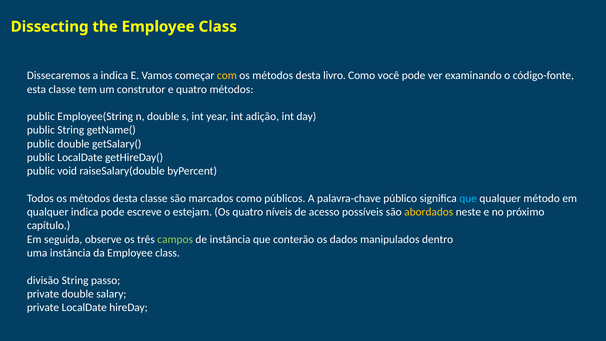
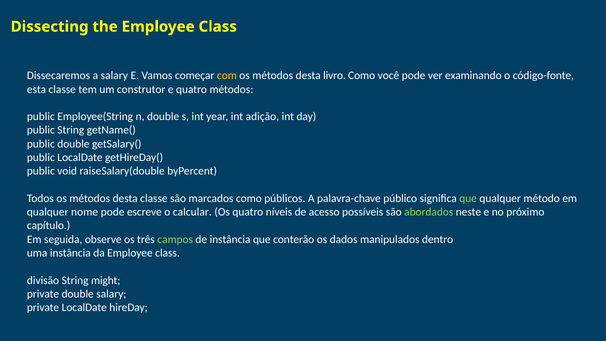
a indica: indica -> salary (114, 76)
que colour: light blue -> light green (468, 198)
qualquer indica: indica -> nome (85, 212)
estejam: estejam -> calcular (192, 212)
abordados colour: yellow -> light green (429, 212)
passo: passo -> might (106, 280)
